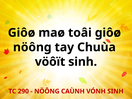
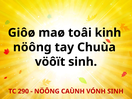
toâi giôø: giôø -> kinh (108, 33)
